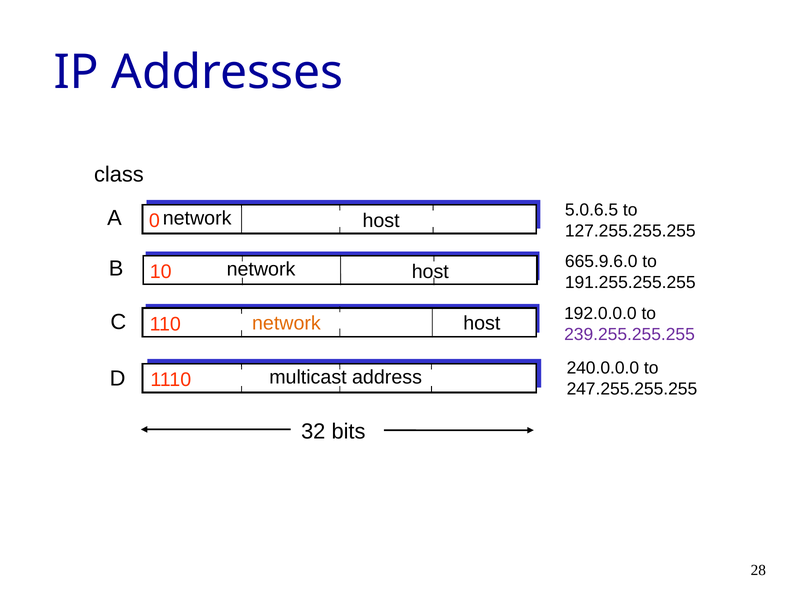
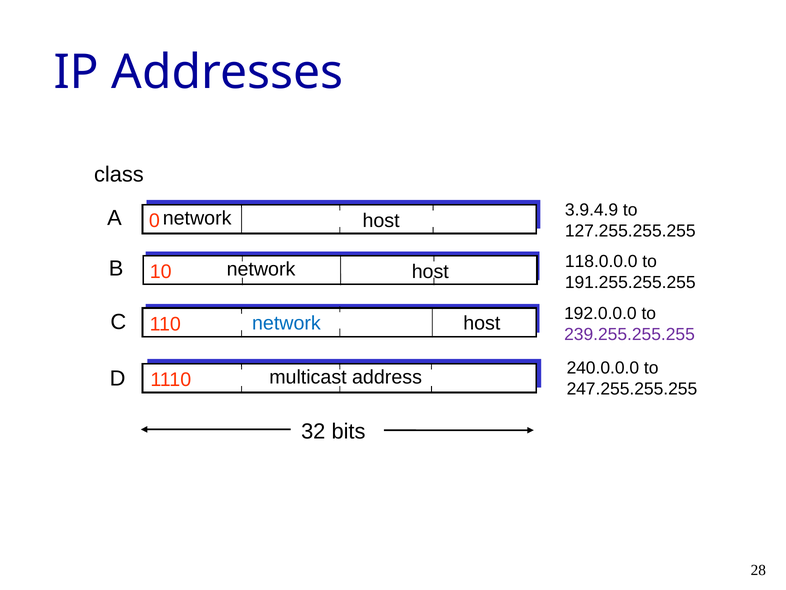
5.0.6.5: 5.0.6.5 -> 3.9.4.9 (592, 210)
665.9.6.0: 665.9.6.0 -> 118.0.0.0 (601, 261)
network colour: orange -> blue (286, 323)
